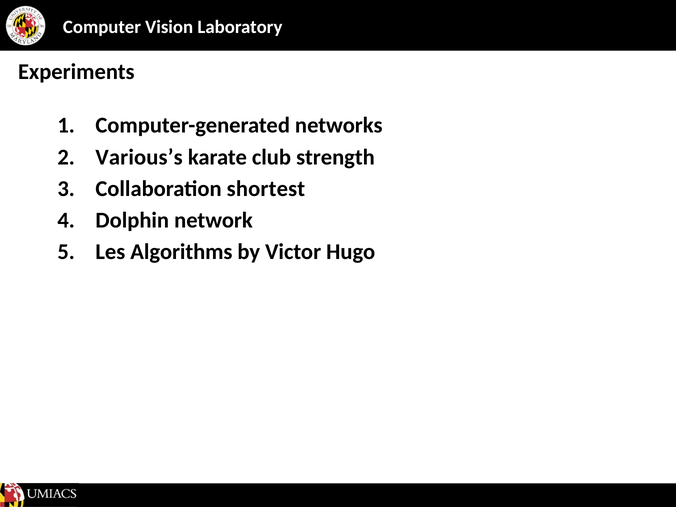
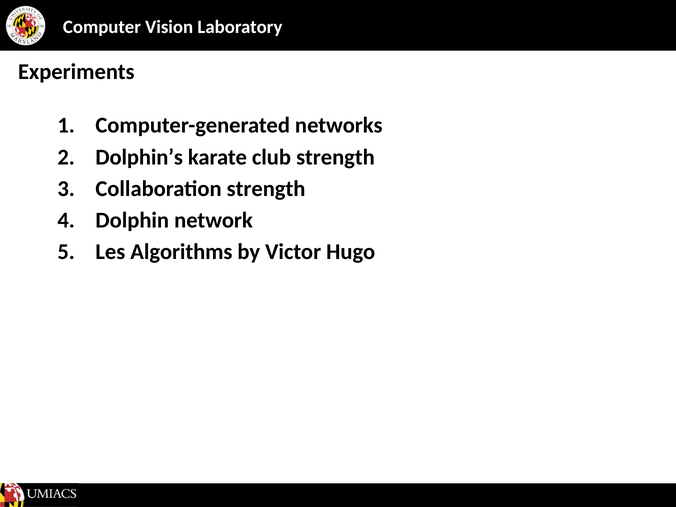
Various’s: Various’s -> Dolphin’s (139, 157)
Collaboration shortest: shortest -> strength (266, 189)
